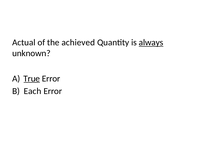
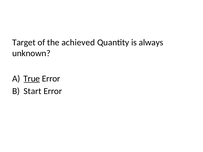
Actual: Actual -> Target (24, 43)
always underline: present -> none (151, 43)
Each: Each -> Start (33, 91)
